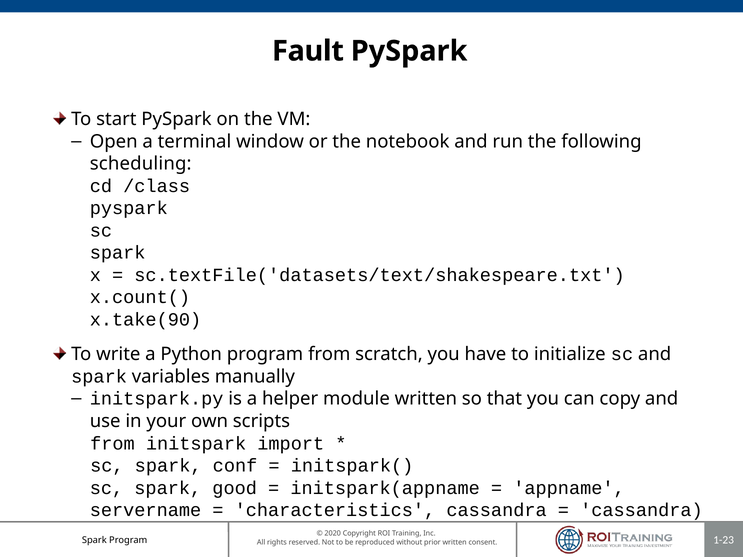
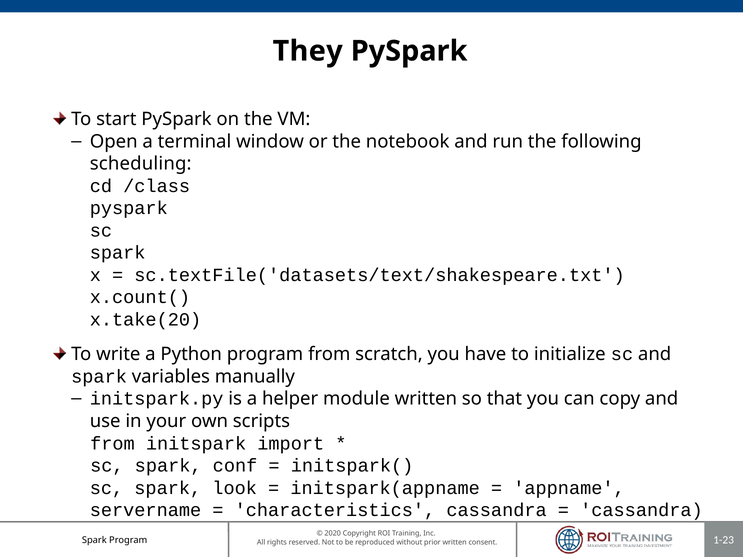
Fault: Fault -> They (308, 51)
x.take(90: x.take(90 -> x.take(20 (145, 320)
good: good -> look (235, 488)
